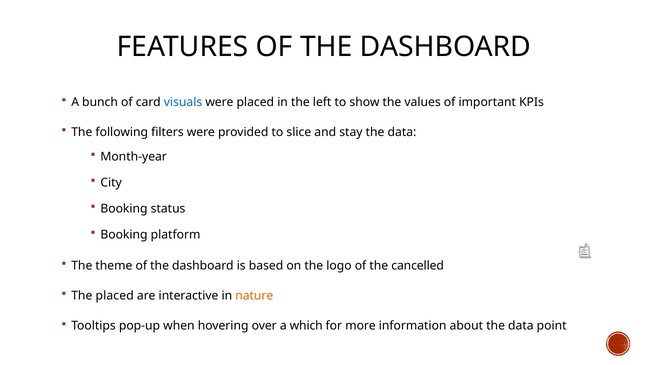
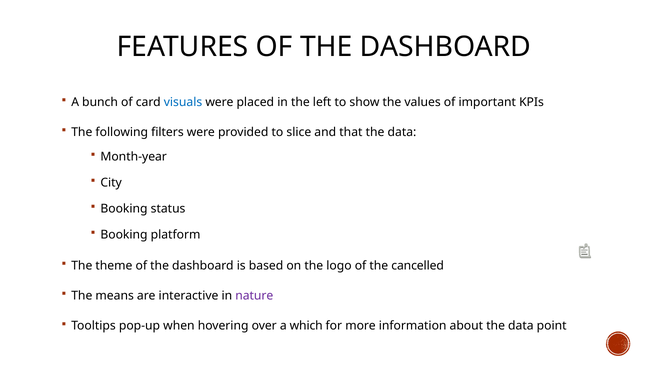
stay: stay -> that (351, 132)
The placed: placed -> means (115, 295)
nature colour: orange -> purple (254, 295)
